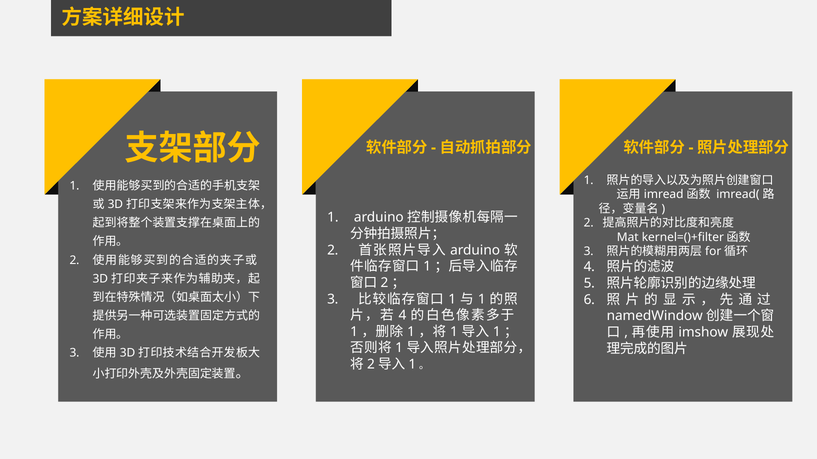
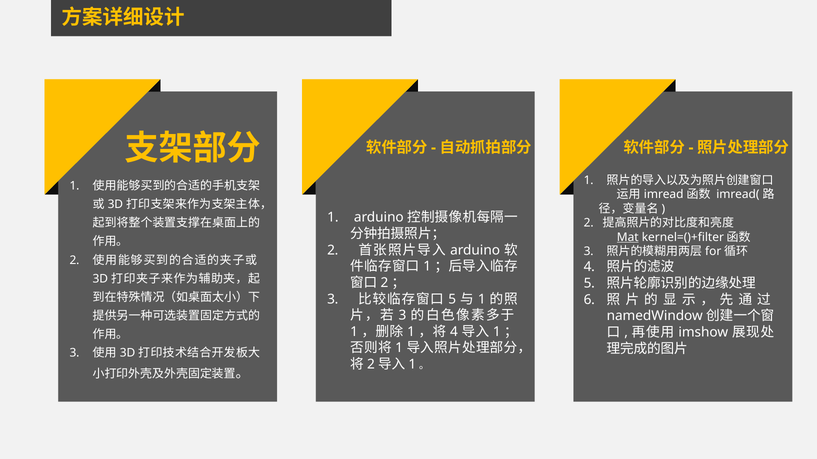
Mat underline: none -> present (628, 238)
1: 1 -> 5 (452, 299)
4: 4 -> 3 (402, 316)
1: 1 -> 4 (454, 332)
